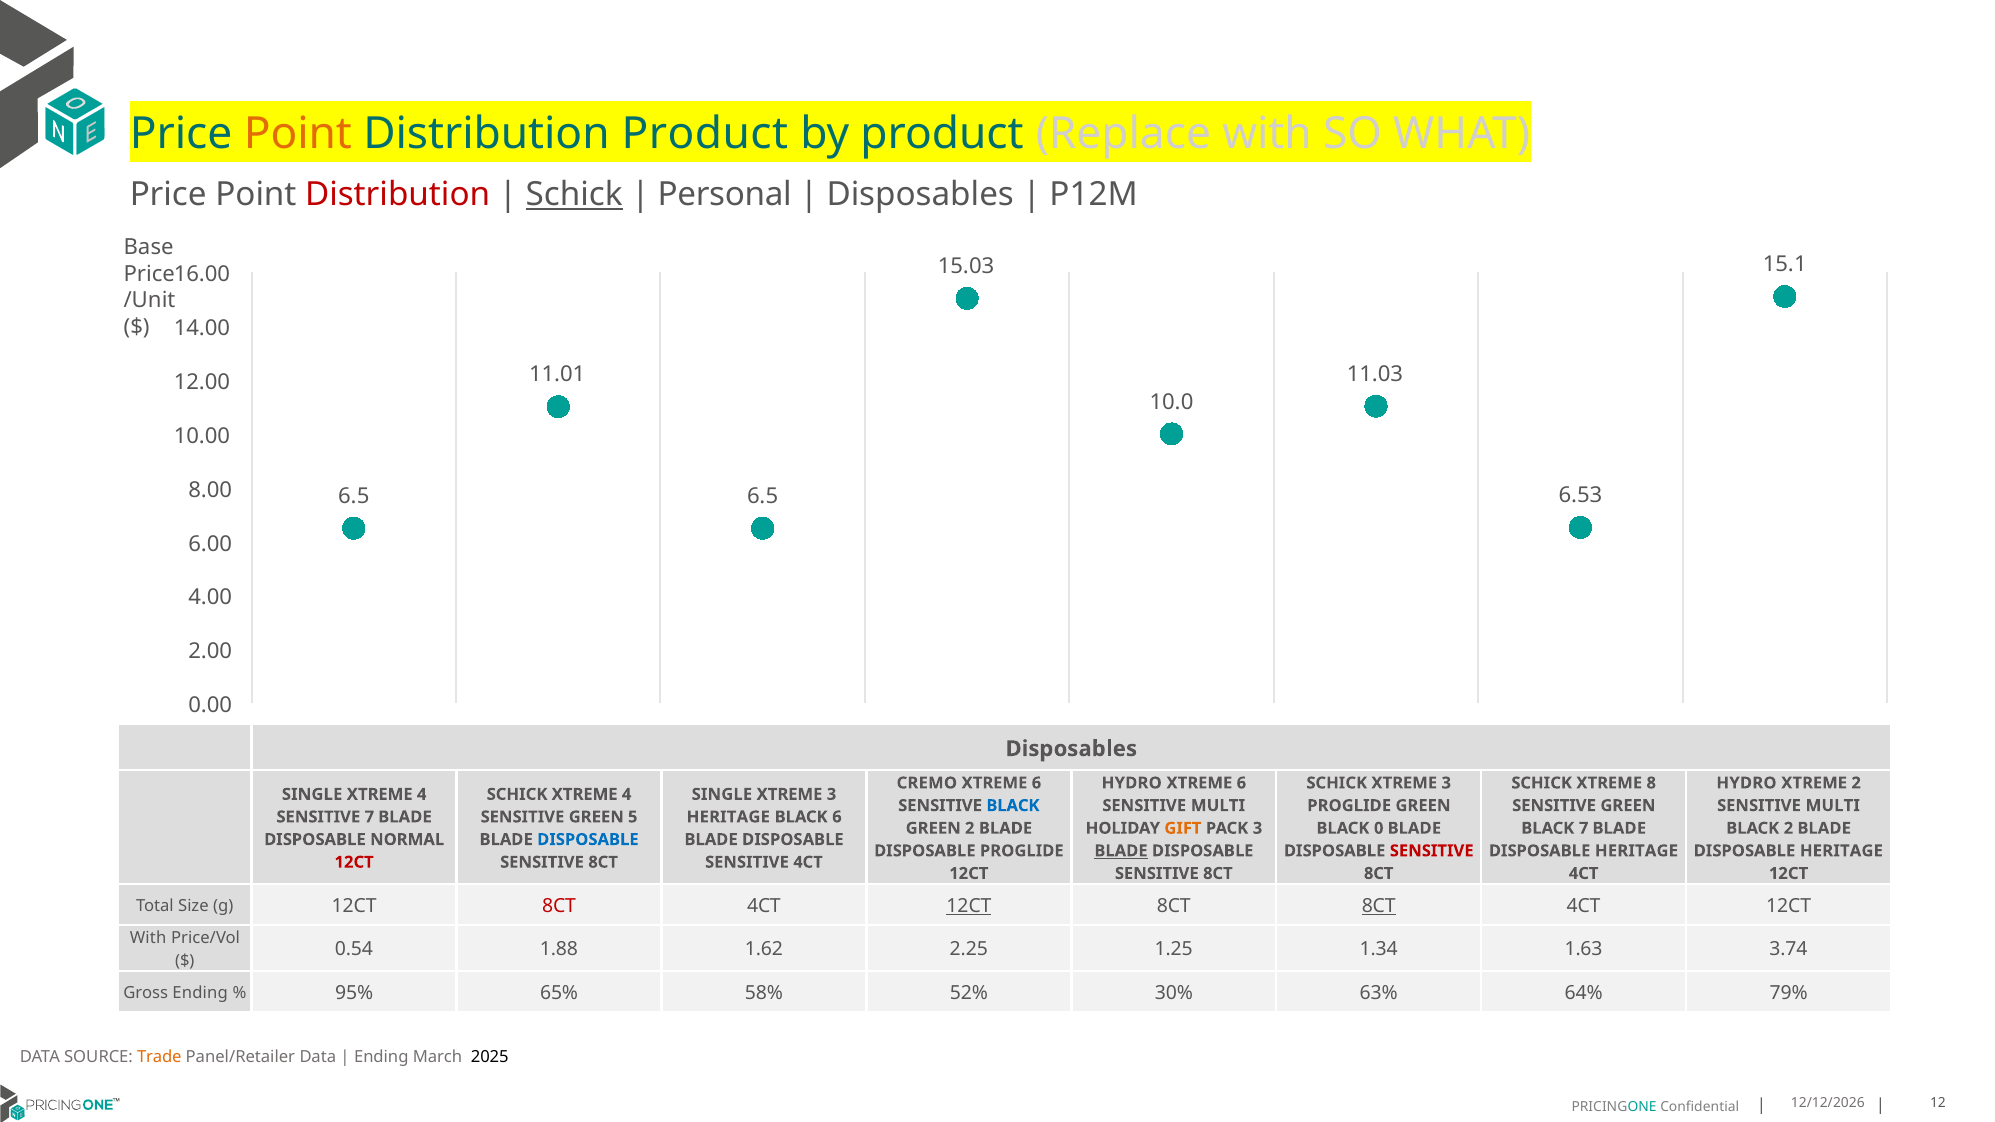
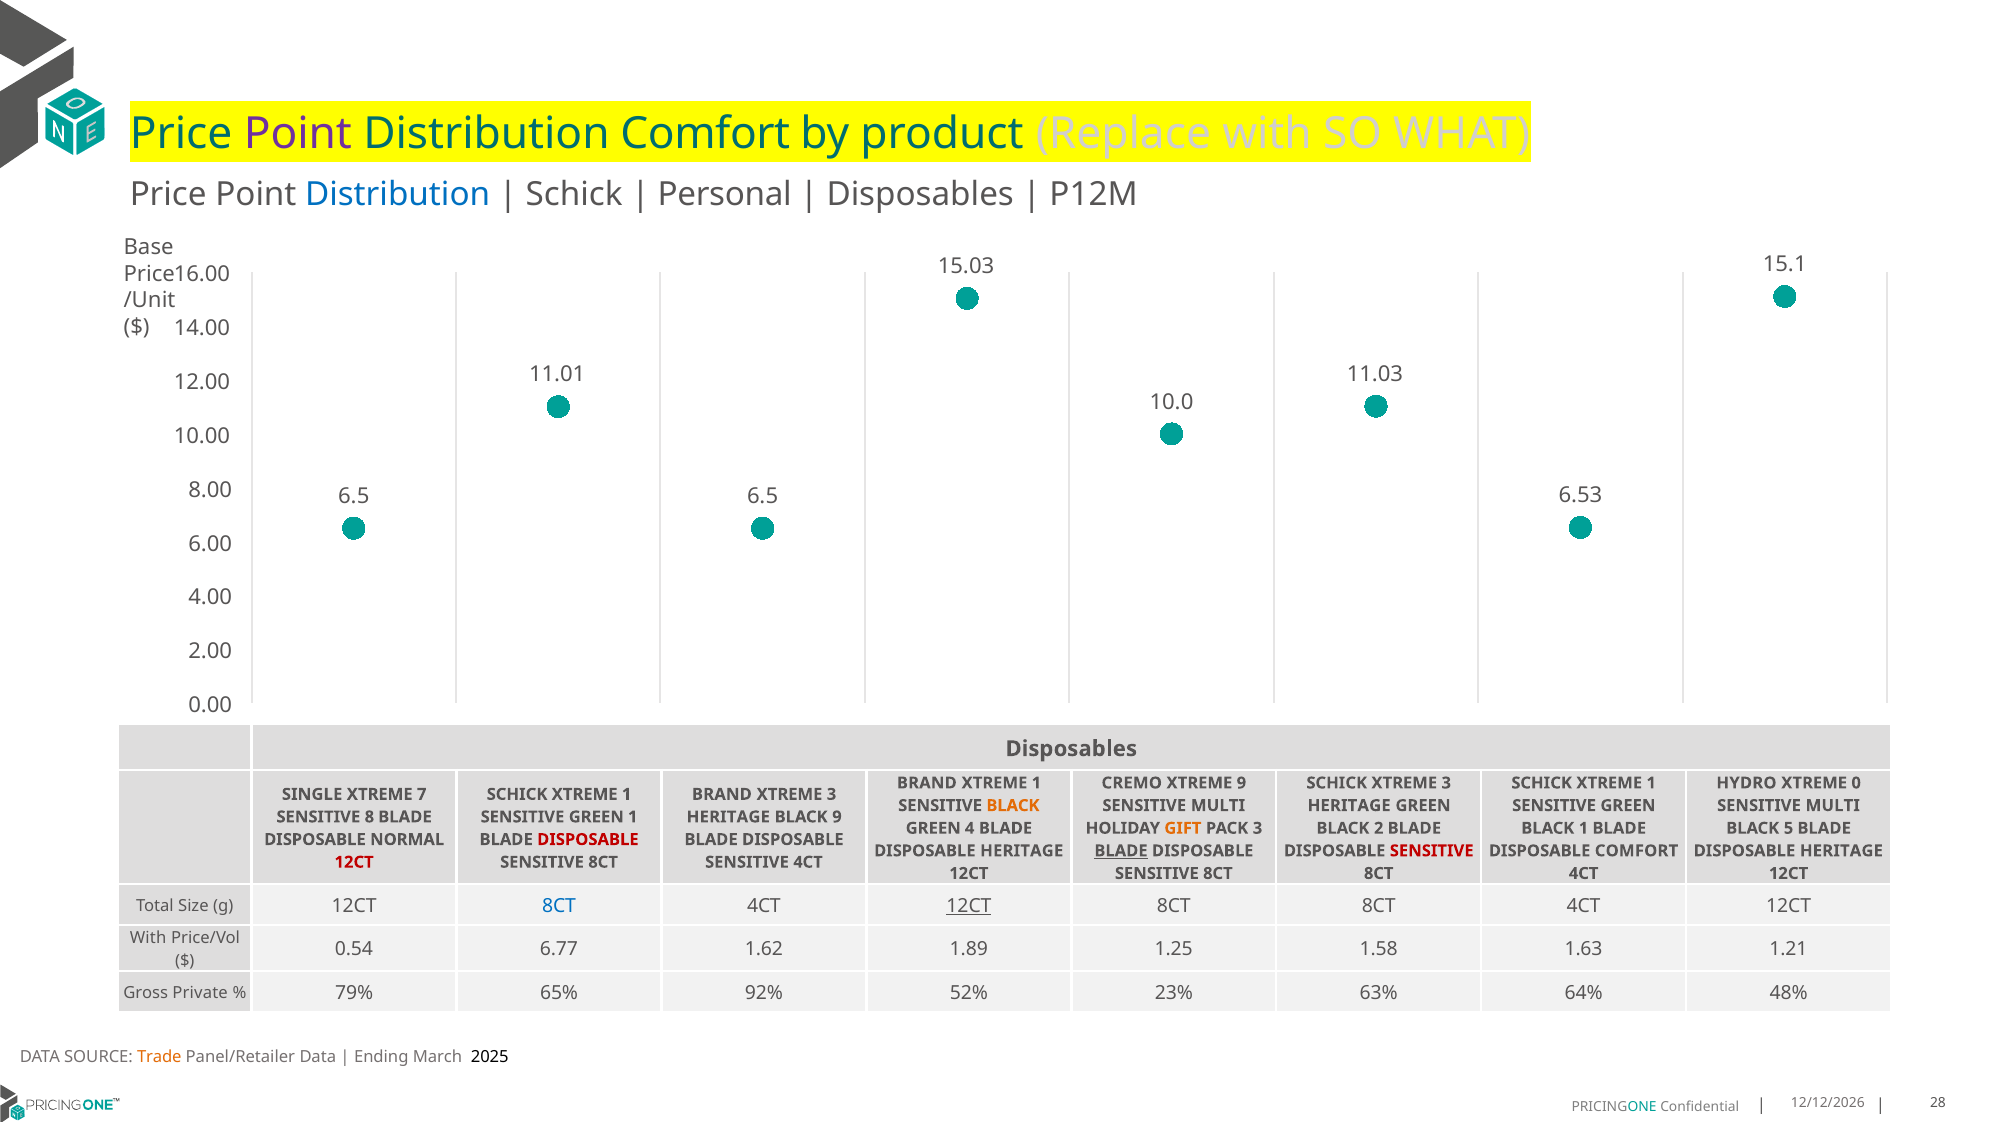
Point colour: orange -> purple (298, 134)
Distribution Product: Product -> Comfort (705, 134)
Distribution colour: red -> blue (398, 195)
Schick underline: present -> none (574, 195)
CREMO: CREMO -> BRAND (927, 783)
6: 6 -> 1 (1036, 783)
HYDRO: HYDRO -> CREMO (1132, 783)
6: 6 -> 9 (1241, 783)
8: 8 -> 1 (1651, 783)
XTREME 2: 2 -> 0 (1856, 783)
4: 4 -> 7 (422, 794)
4: 4 -> 1 (627, 794)
SINGLE: SINGLE -> BRAND (722, 794)
BLACK colour: blue -> orange (1013, 806)
PROGLIDE: PROGLIDE -> HERITAGE (1349, 806)
SENSITIVE 7: 7 -> 8 (369, 817)
GREEN 5: 5 -> 1 (633, 817)
BLACK 6: 6 -> 9 (837, 817)
GREEN 2: 2 -> 4 (970, 828)
0: 0 -> 2 (1379, 828)
BLACK 7: 7 -> 1 (1584, 828)
BLACK 2: 2 -> 5 (1789, 828)
DISPOSABLE colour: blue -> red (588, 840)
PROGLIDE: PROGLIDE -> HERITAGE (1022, 851)
HERITAGE: HERITAGE -> COMFORT (1636, 851)
8CT colour: red -> blue (559, 906)
8CT underline: present -> none (1379, 906)
1.88: 1.88 -> 6.77 (559, 950)
2.25: 2.25 -> 1.89 (969, 950)
1.34: 1.34 -> 1.58 (1379, 950)
3.74: 3.74 -> 1.21 (1789, 950)
Gross Ending: Ending -> Private (200, 993)
95%: 95% -> 79% (354, 993)
58%: 58% -> 92% (764, 993)
30%: 30% -> 23% (1174, 993)
79%: 79% -> 48% (1789, 993)
12: 12 -> 28 (1938, 1103)
